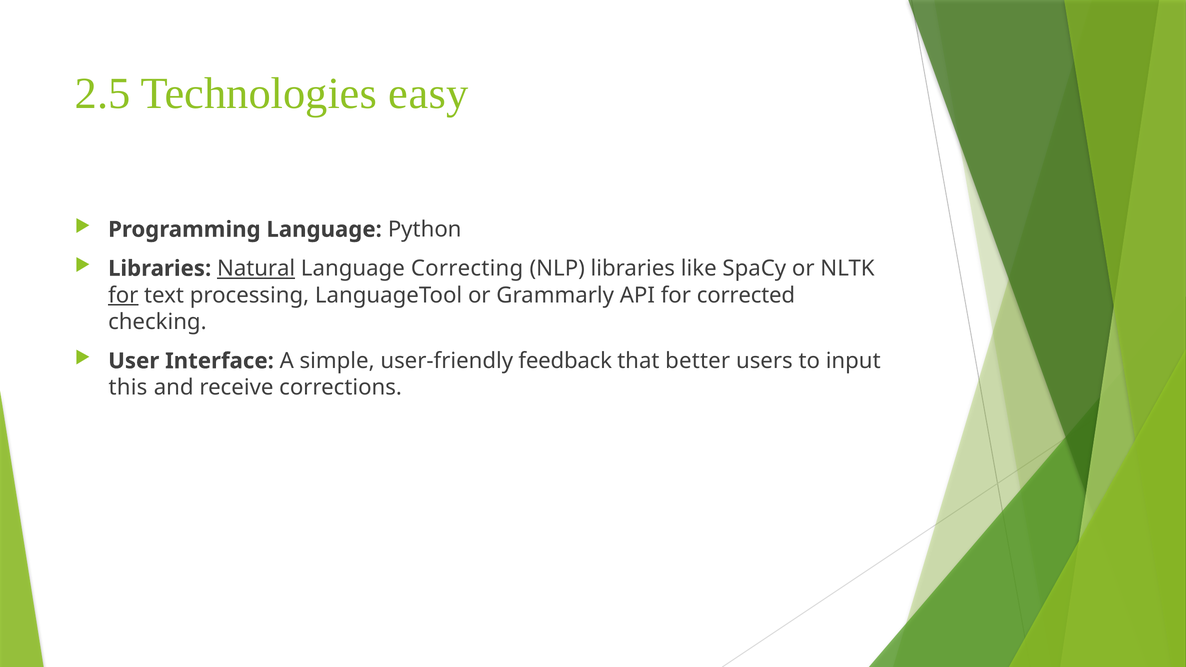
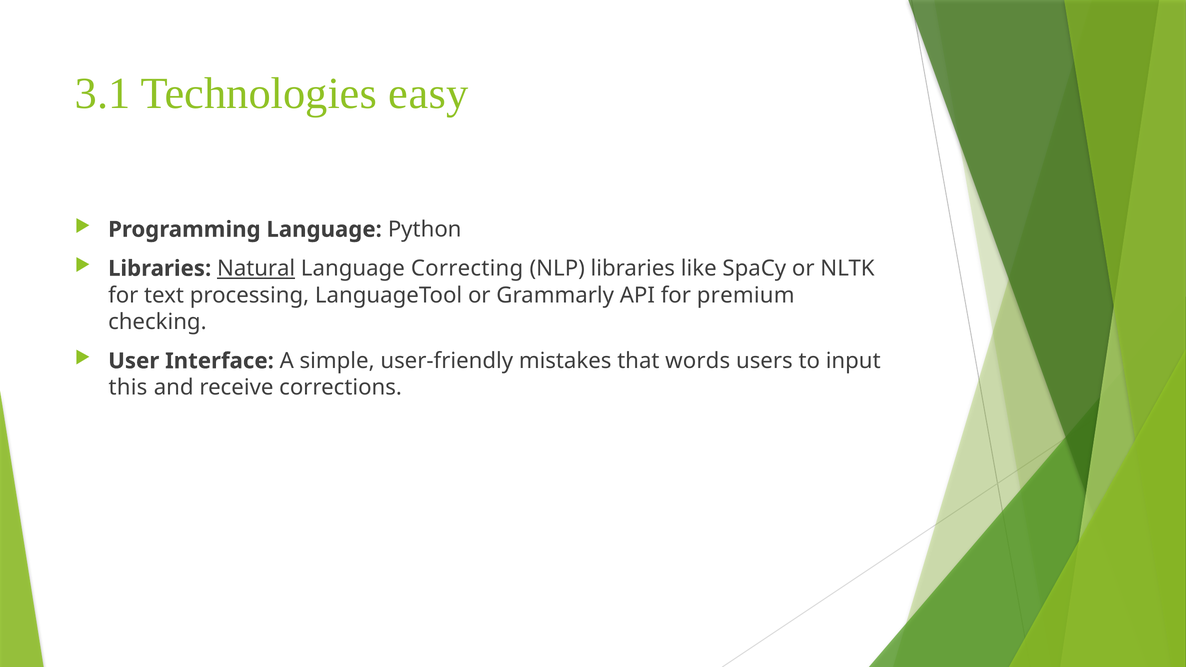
2.5: 2.5 -> 3.1 (103, 94)
for underline: present -> none (123, 295)
corrected: corrected -> premium (746, 295)
feedback: feedback -> mistakes (565, 361)
better: better -> words (698, 361)
